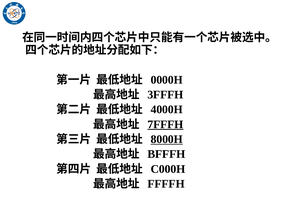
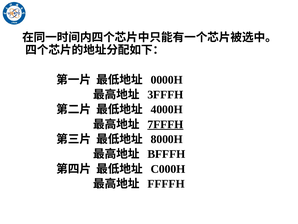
8000H underline: present -> none (167, 139)
